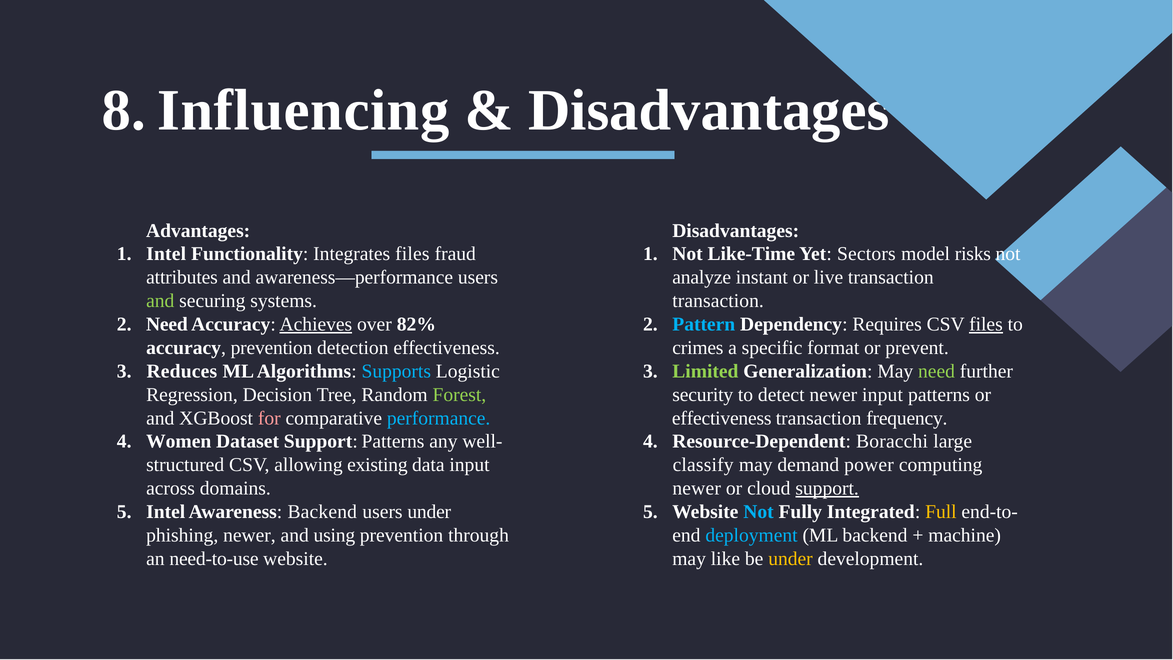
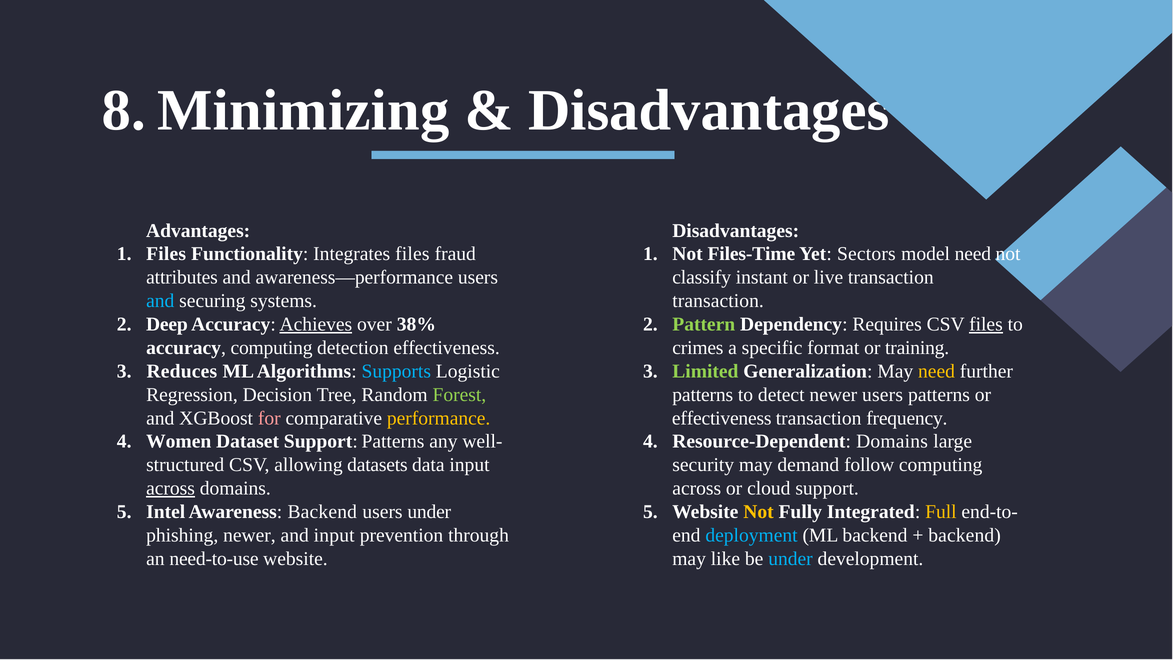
Influencing: Influencing -> Minimizing (303, 111)
Intel: Intel -> Files (166, 254)
Like-Time: Like-Time -> Files-Time (751, 254)
model risks: risks -> need (973, 254)
analyze: analyze -> classify (702, 278)
and colour: light green -> light blue (160, 301)
Need: Need -> Deep (167, 324)
82%: 82% -> 38% (416, 324)
Pattern colour: light blue -> light green (704, 324)
accuracy prevention: prevention -> computing (272, 348)
prevent: prevent -> training (917, 348)
need colour: light green -> yellow (937, 371)
security: security -> patterns (703, 395)
newer input: input -> users (883, 395)
performance colour: light blue -> yellow (439, 418)
Resource-Dependent Boracchi: Boracchi -> Domains (892, 442)
existing: existing -> datasets (377, 465)
classify: classify -> security (703, 465)
power: power -> follow (869, 465)
across underline: none -> present (171, 489)
newer: newer -> across (697, 489)
support underline: present -> none (827, 489)
Not colour: light blue -> yellow (759, 512)
and using: using -> input (334, 535)
machine: machine -> backend (965, 535)
under colour: yellow -> light blue (791, 559)
